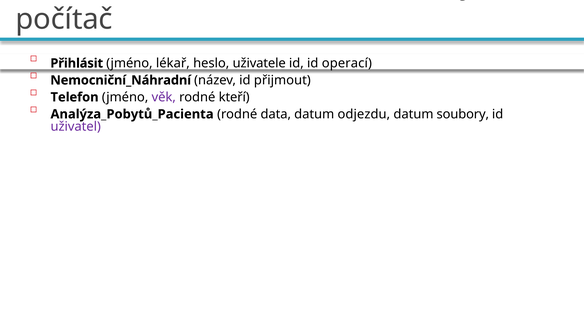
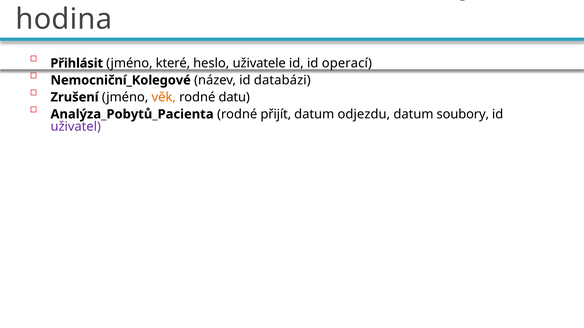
počítač: počítač -> hodina (64, 19)
lékař: lékař -> které (173, 63)
Nemocniční_Náhradní: Nemocniční_Náhradní -> Nemocniční_Kolegové (121, 80)
přijmout: přijmout -> databázi (282, 80)
Telefon: Telefon -> Zrušení (75, 97)
věk colour: purple -> orange (164, 97)
kteří: kteří -> datu (234, 97)
data: data -> přijít (276, 114)
